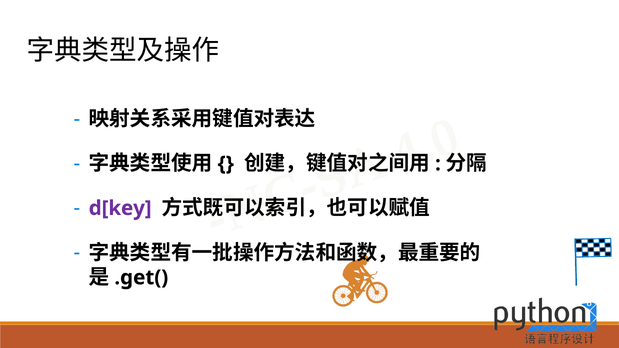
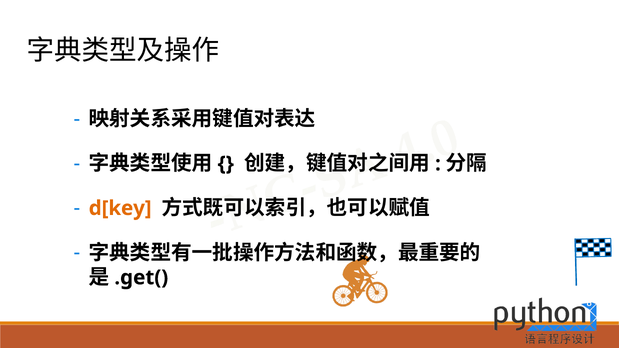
d[key colour: purple -> orange (120, 208)
